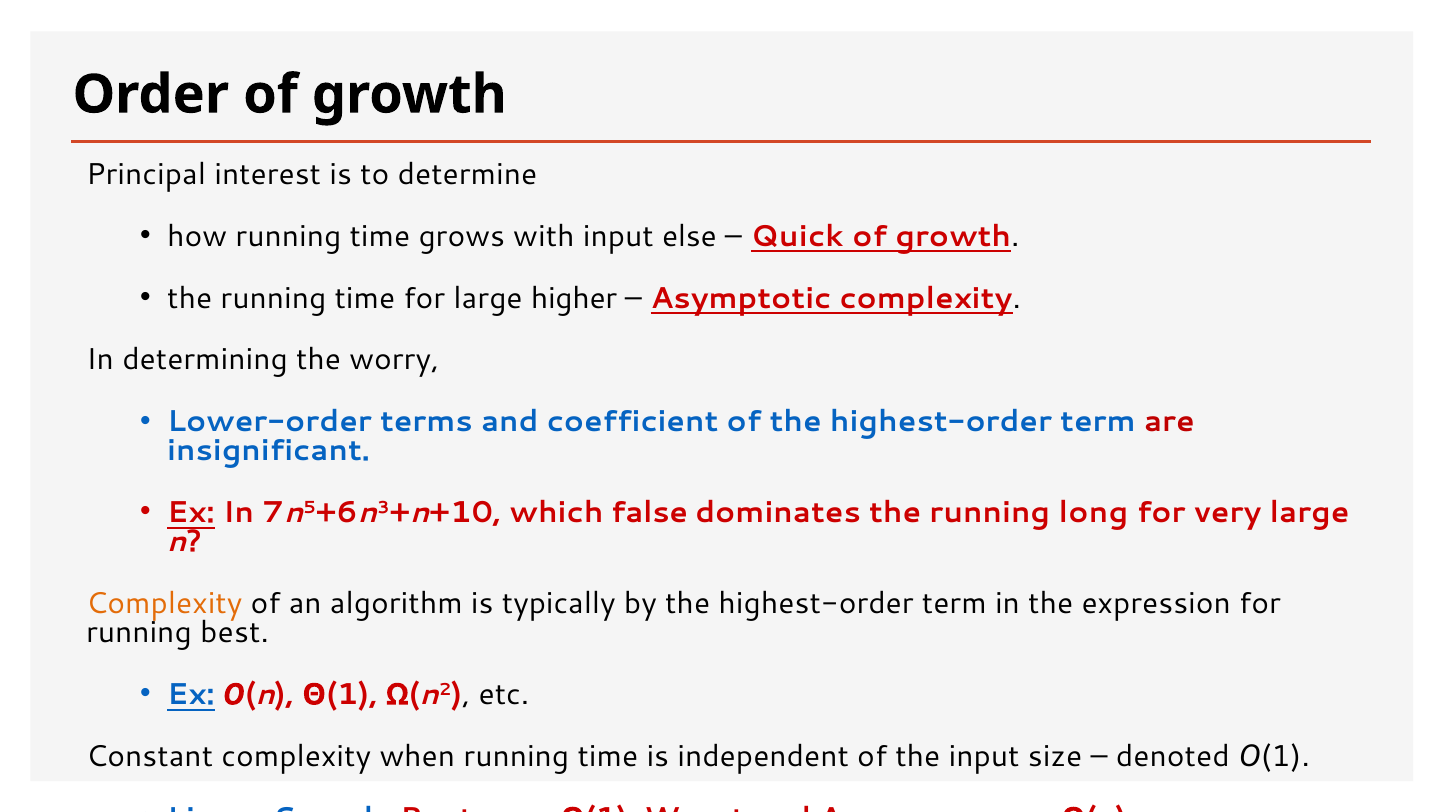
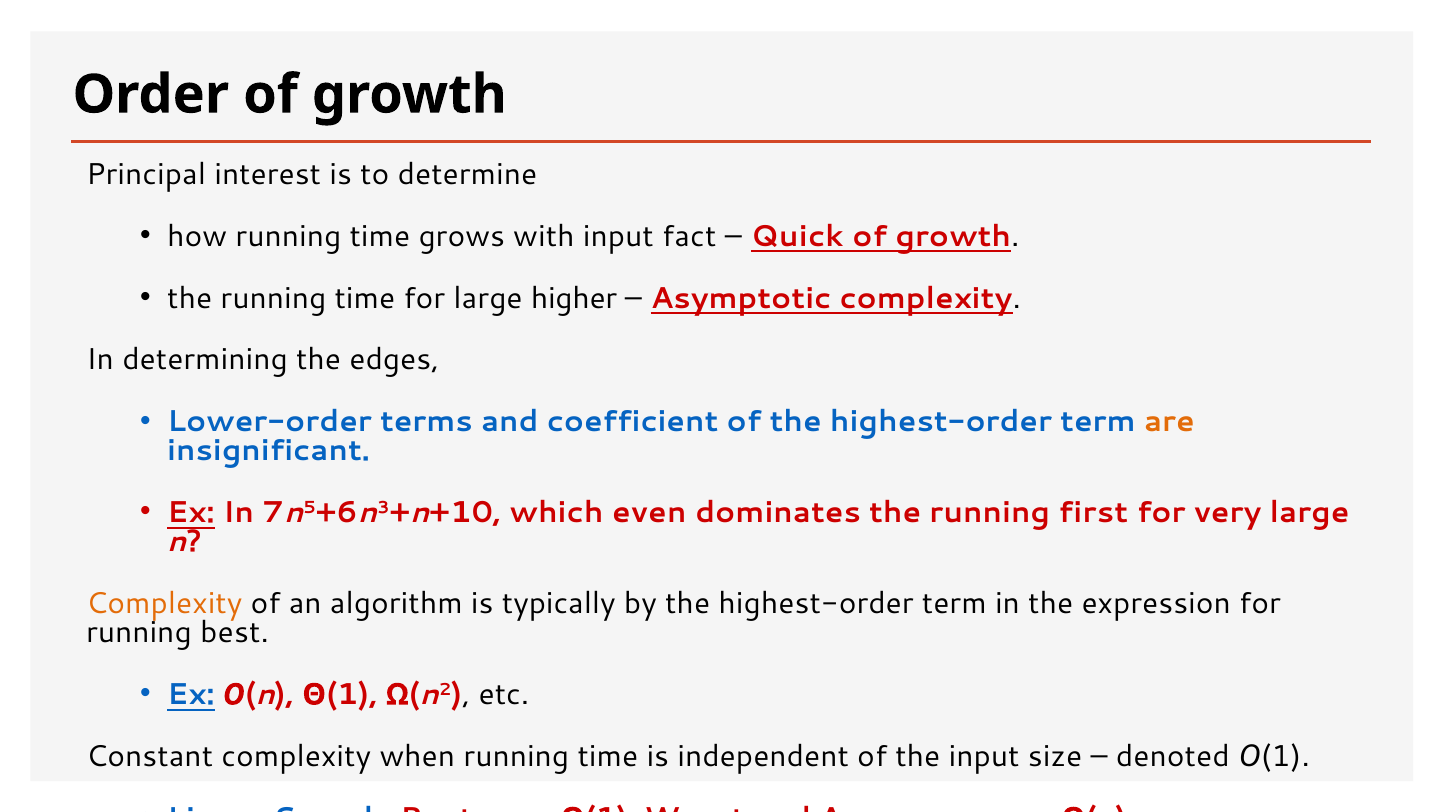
else: else -> fact (689, 236)
worry: worry -> edges (394, 360)
are colour: red -> orange (1169, 422)
false: false -> even (649, 513)
long: long -> first (1093, 513)
